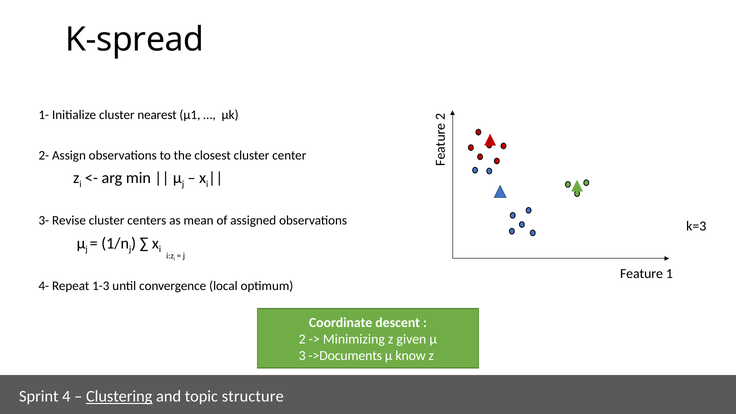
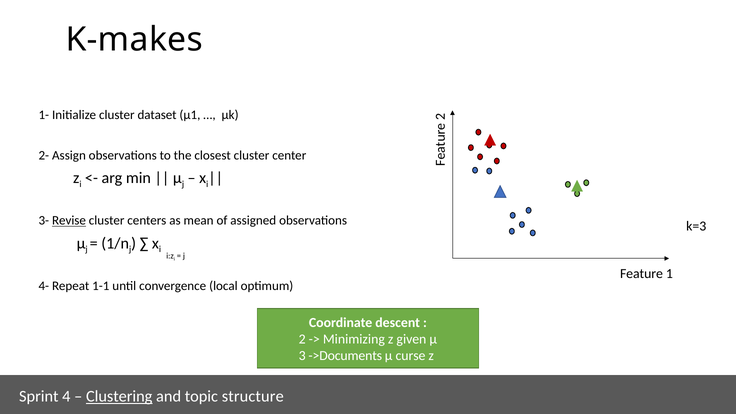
K-spread: K-spread -> K-makes (134, 40)
nearest: nearest -> dataset (157, 115)
Revise underline: none -> present (69, 221)
1-3: 1-3 -> 1-1 (101, 286)
know: know -> curse (411, 356)
